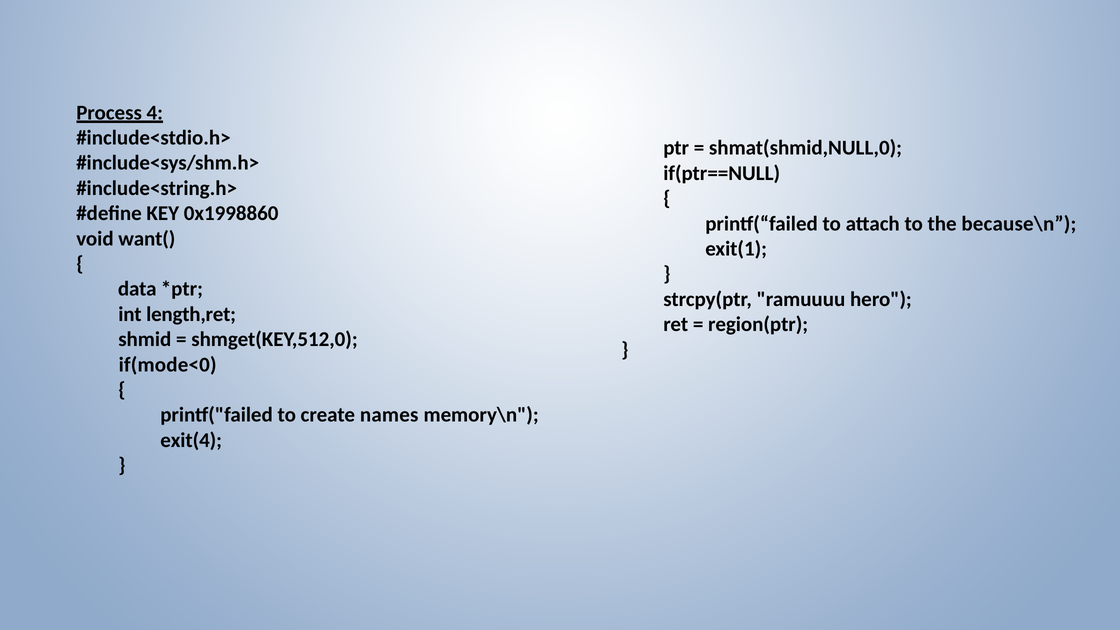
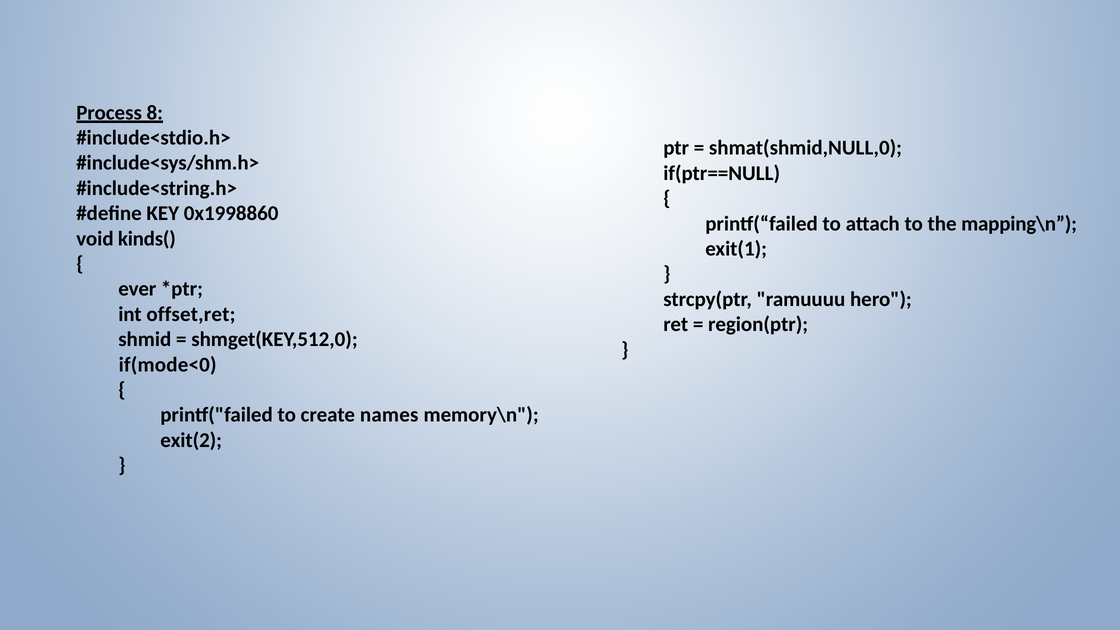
4: 4 -> 8 (155, 113)
because\n: because\n -> mapping\n (1019, 224)
want(: want( -> kinds( (147, 239)
data: data -> ever (137, 289)
length,ret: length,ret -> offset,ret (191, 314)
exit(4: exit(4 -> exit(2 (191, 440)
